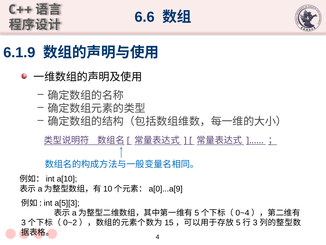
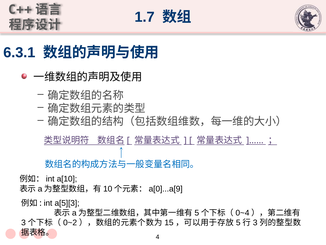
6.6: 6.6 -> 1.7 (145, 17)
6.1.9: 6.1.9 -> 6.3.1 (19, 52)
